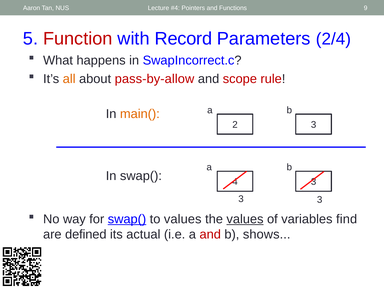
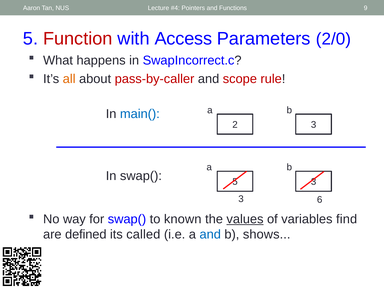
Record: Record -> Access (183, 39)
2/4: 2/4 -> 2/0 (333, 39)
pass-by-allow: pass-by-allow -> pass-by-caller (155, 79)
main( colour: orange -> blue (140, 114)
swap( 4: 4 -> 5 (235, 182)
3 3: 3 -> 6 (320, 200)
swap( underline: present -> none (127, 219)
to values: values -> known (183, 219)
actual: actual -> called (143, 234)
and colour: red -> blue (210, 234)
